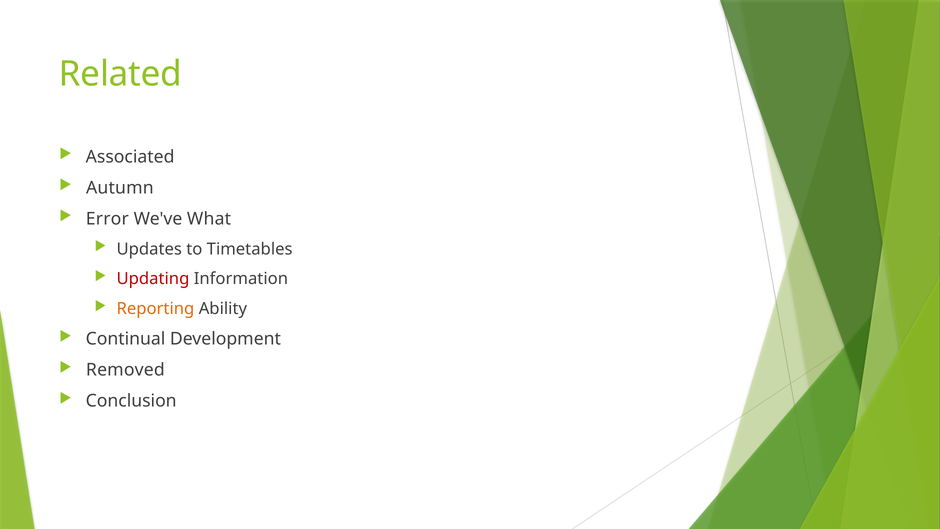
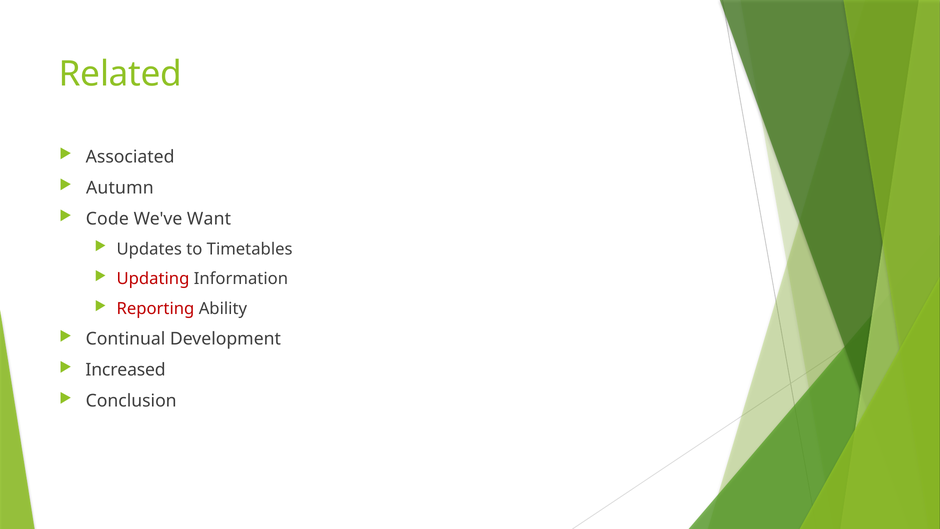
Error: Error -> Code (107, 219)
What: What -> Want (209, 219)
Reporting colour: orange -> red (155, 309)
Removed: Removed -> Increased (126, 370)
